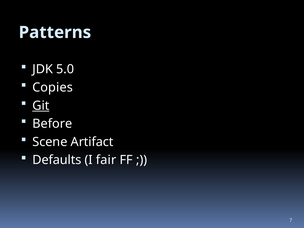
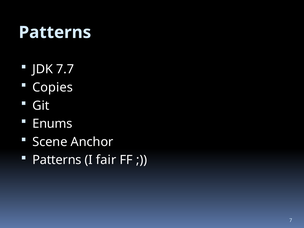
5.0: 5.0 -> 7.7 (65, 69)
Git underline: present -> none (41, 106)
Before: Before -> Enums (52, 124)
Artifact: Artifact -> Anchor (92, 142)
Defaults: Defaults -> Patterns (57, 160)
